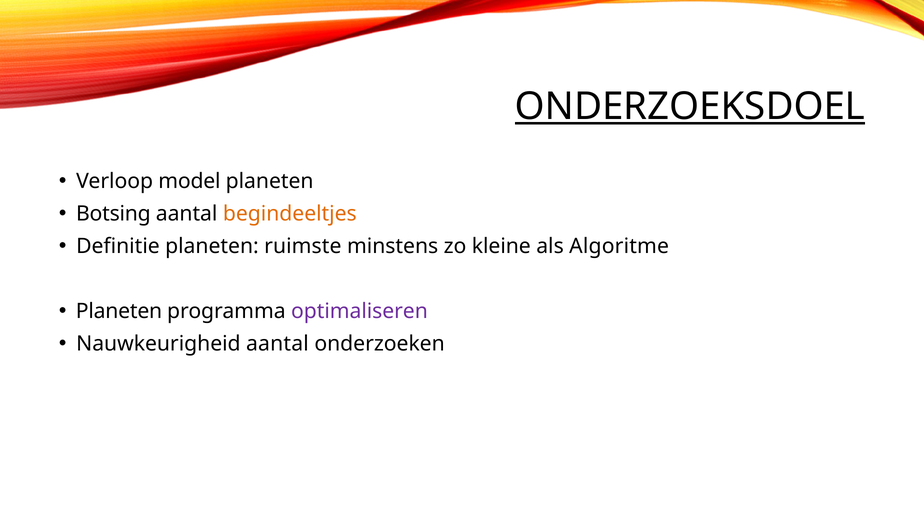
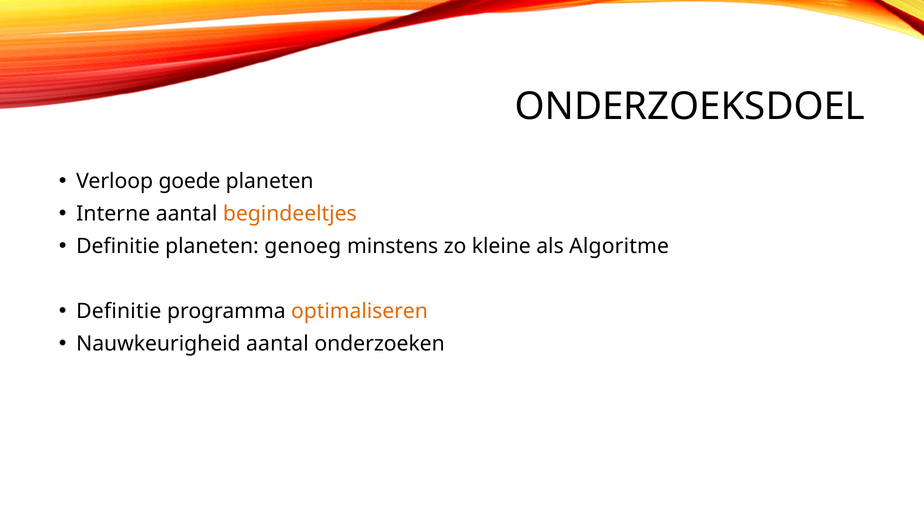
ONDERZOEKSDOEL underline: present -> none (690, 107)
model: model -> goede (189, 181)
Botsing: Botsing -> Interne (113, 214)
ruimste: ruimste -> genoeg (303, 246)
Planeten: Planeten -> Definitie (119, 311)
optimaliseren colour: purple -> orange (359, 311)
